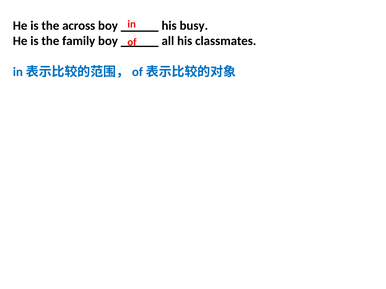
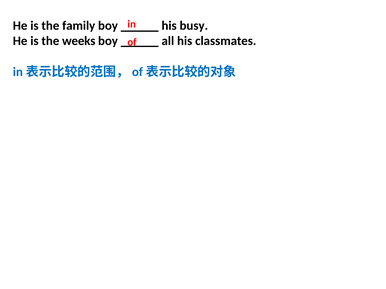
across: across -> family (79, 26)
family: family -> weeks (79, 41)
